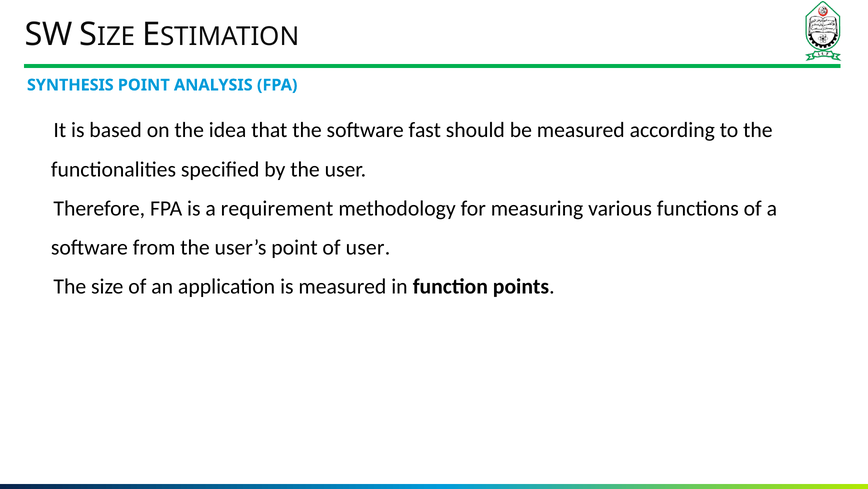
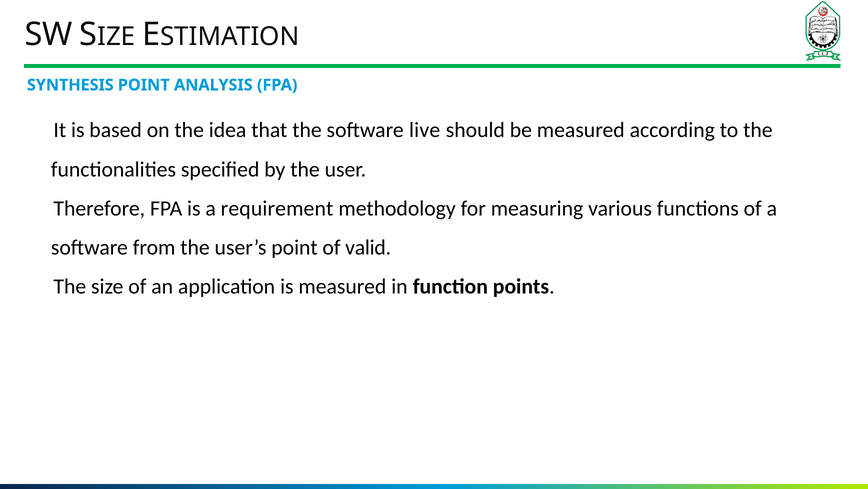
fast: fast -> live (425, 130)
of user: user -> valid (368, 247)
